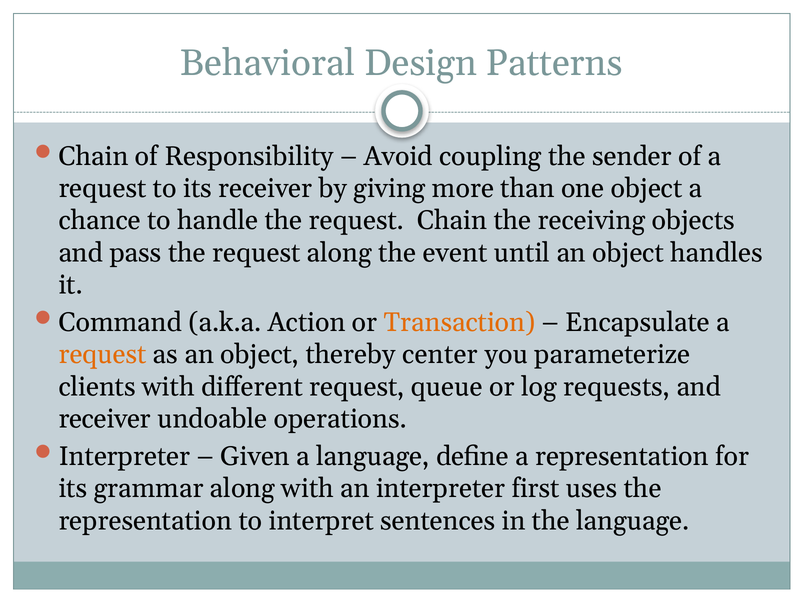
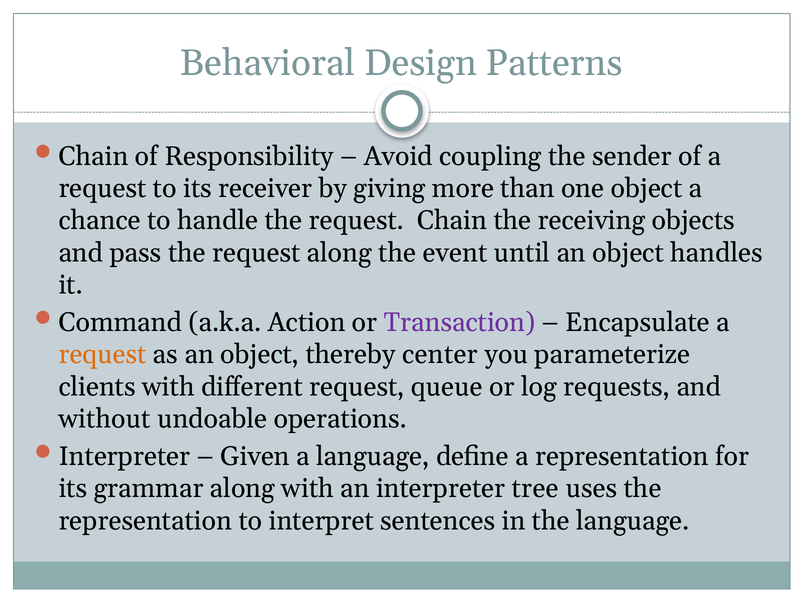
Transaction colour: orange -> purple (459, 322)
receiver: receiver -> without (105, 419)
first: first -> tree (535, 488)
